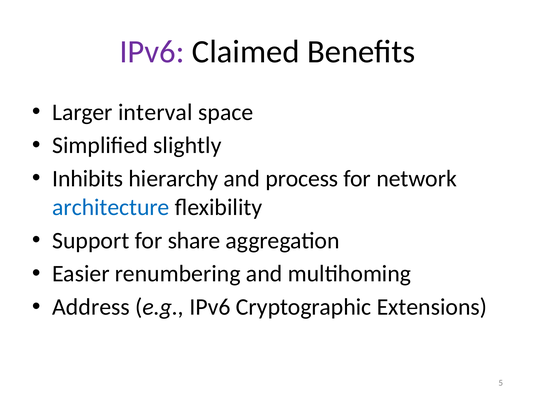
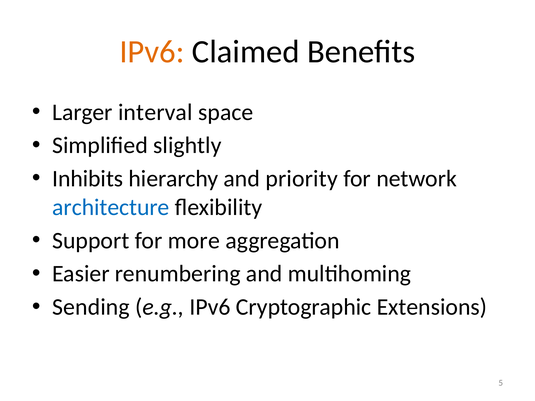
IPv6 colour: purple -> orange (152, 52)
process: process -> priority (302, 179)
share: share -> more (194, 241)
Address: Address -> Sending (91, 307)
